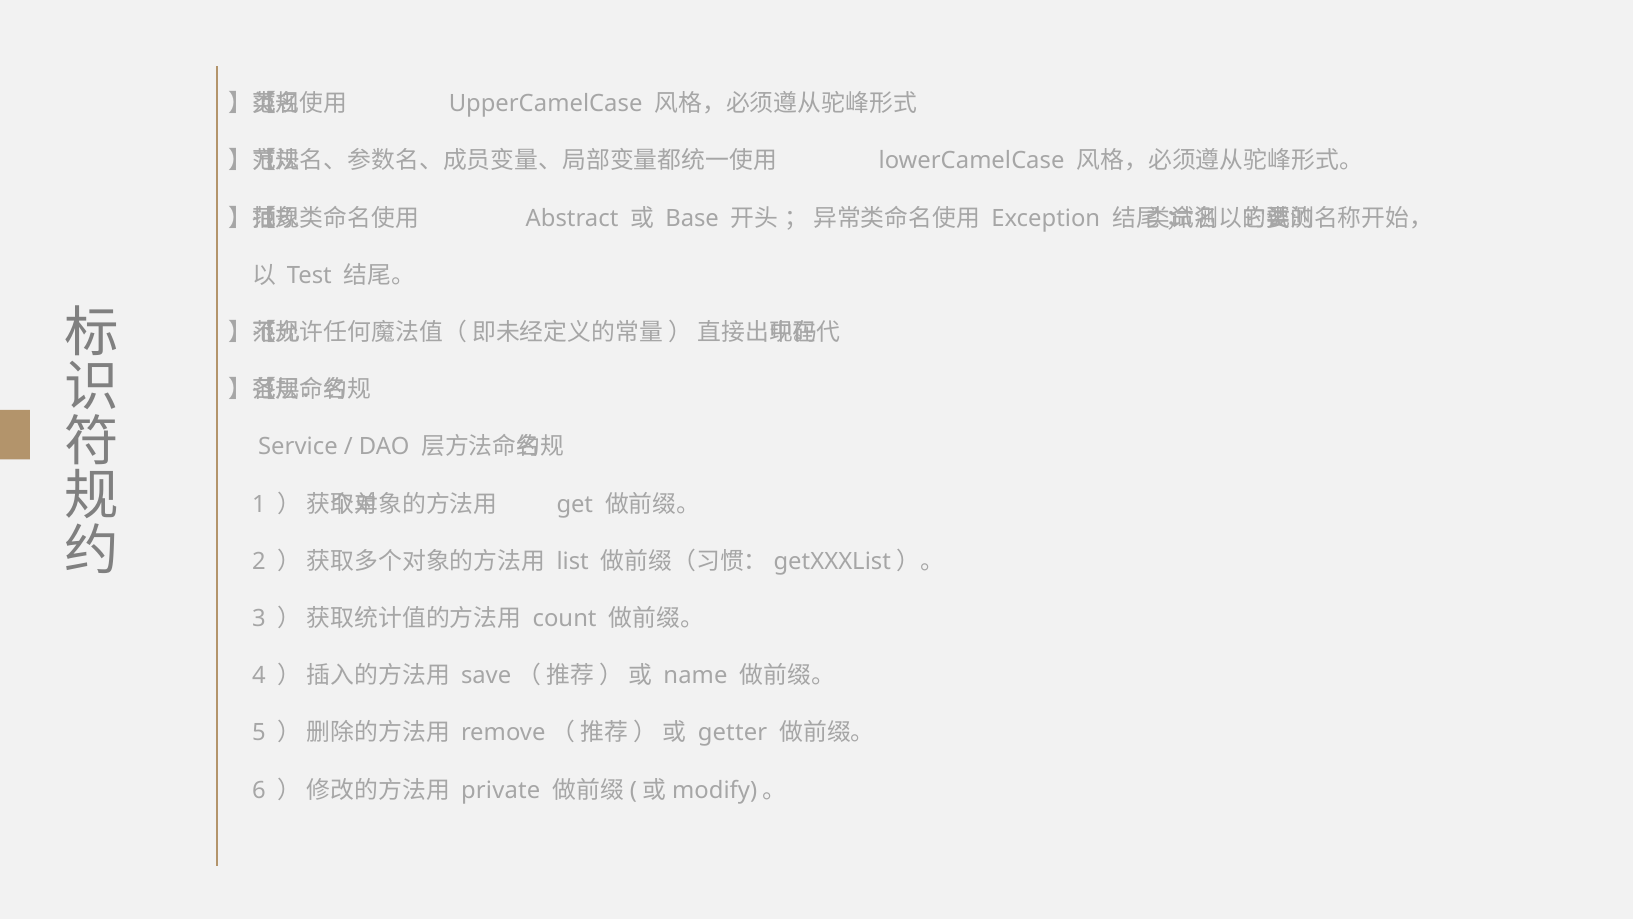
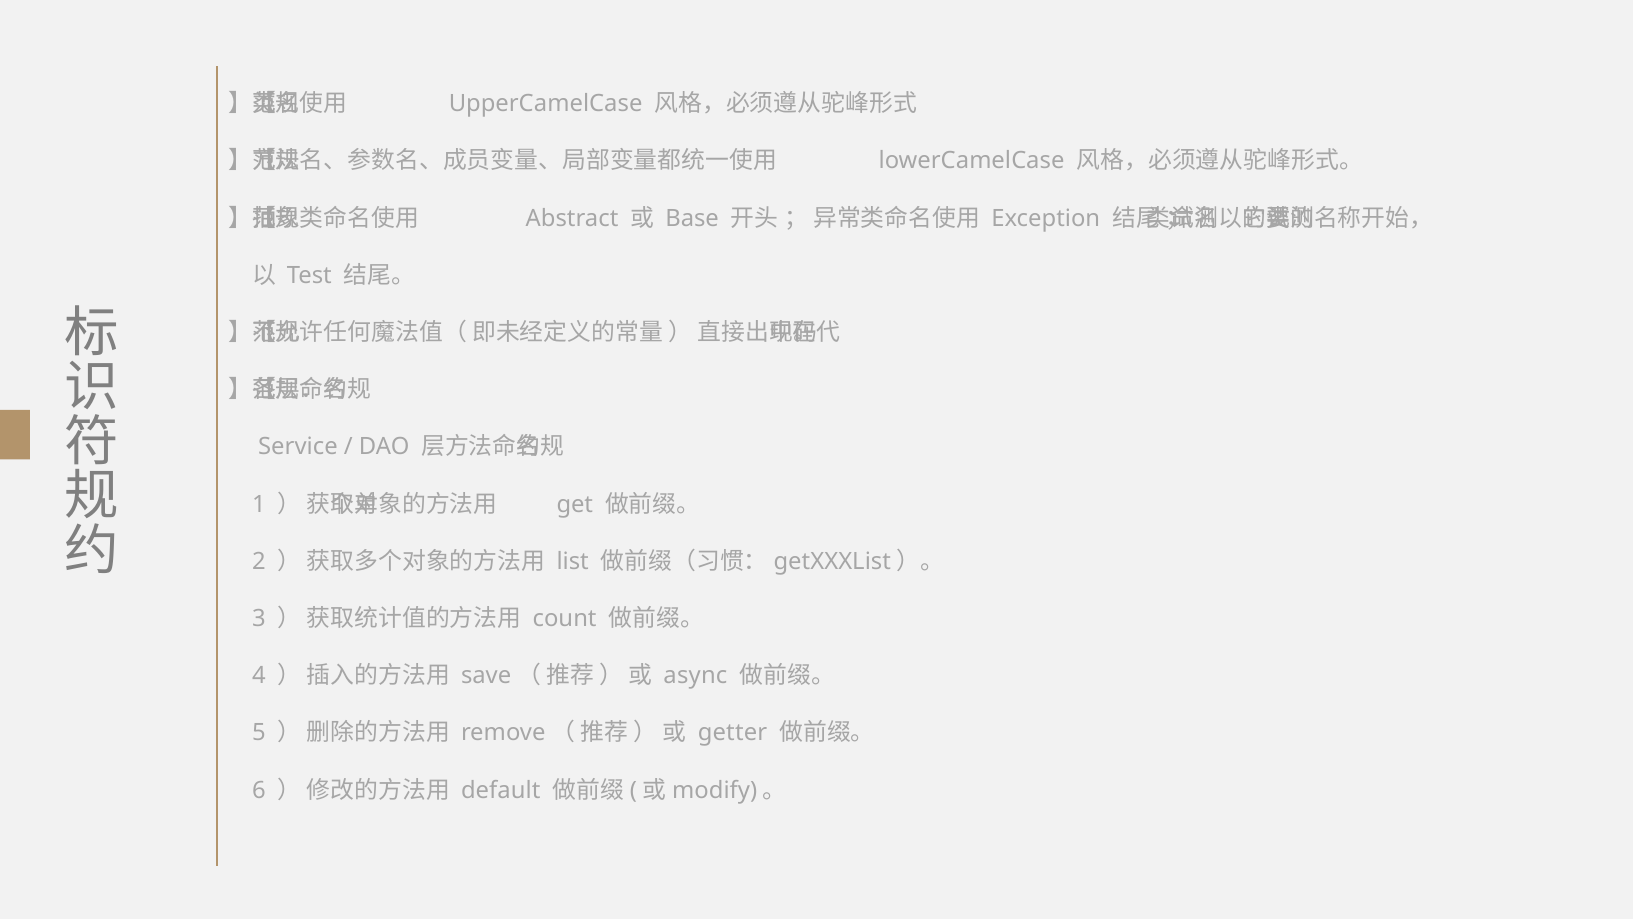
name: name -> async (695, 676)
private: private -> default (501, 790)
